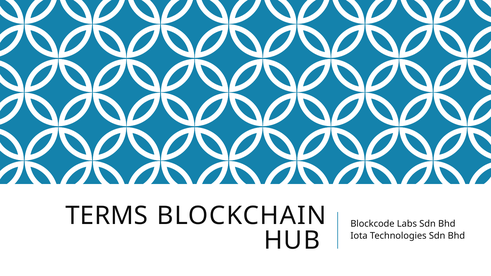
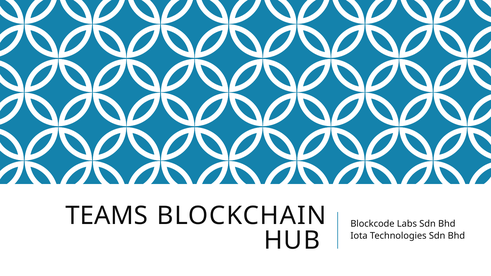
TERMS: TERMS -> TEAMS (107, 216)
